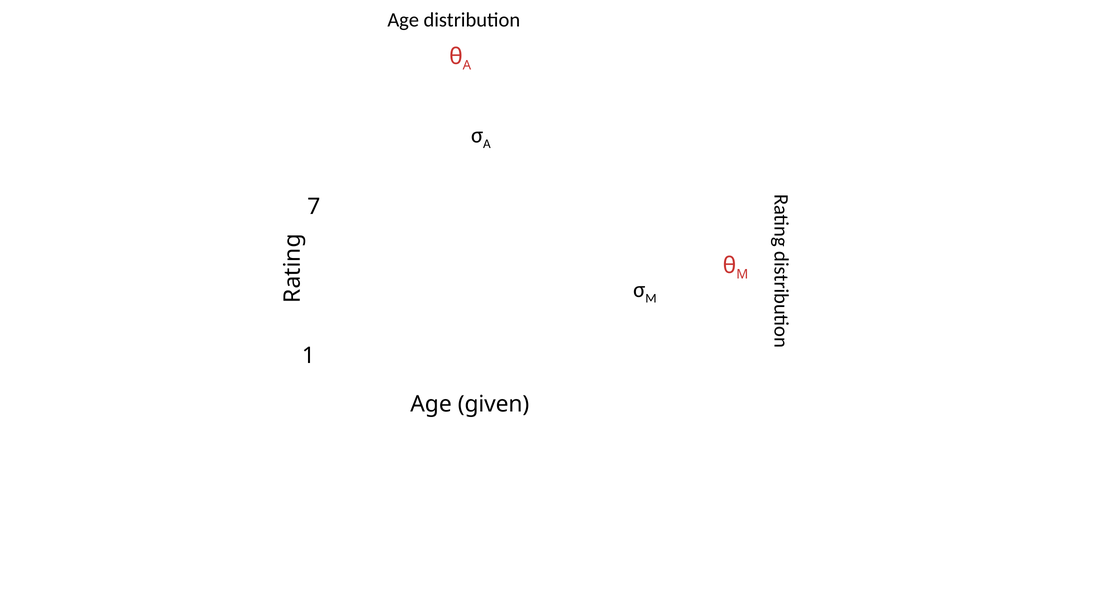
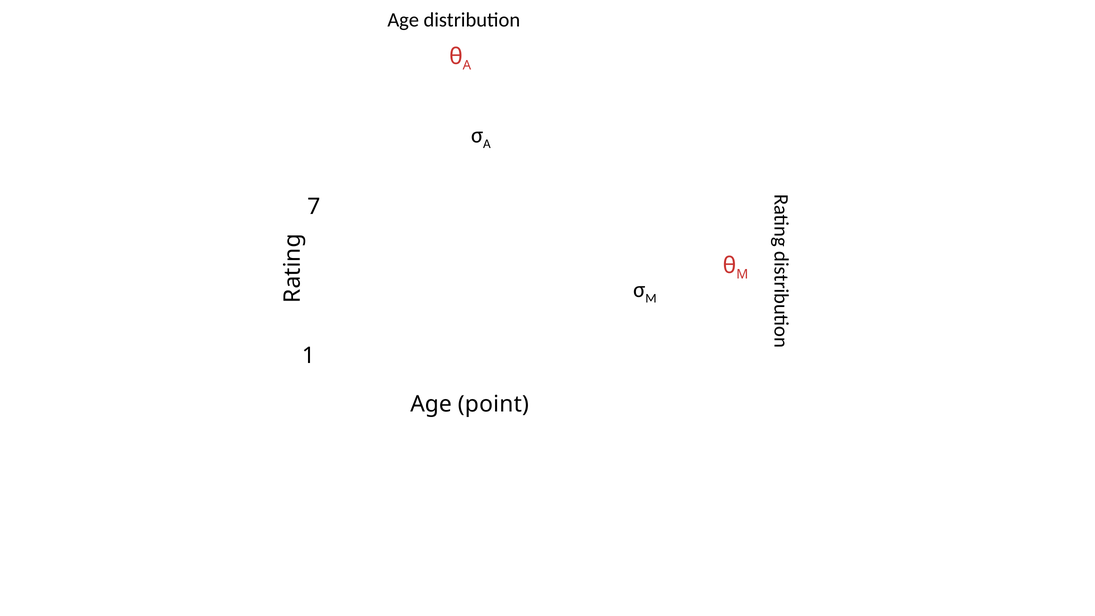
given: given -> point (493, 404)
